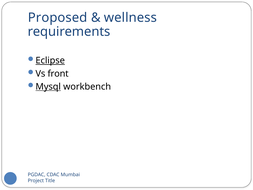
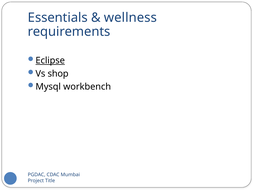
Proposed: Proposed -> Essentials (58, 18)
front: front -> shop (58, 74)
Mysql underline: present -> none (48, 87)
